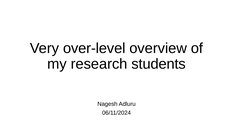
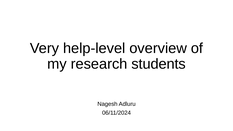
over-level: over-level -> help-level (94, 48)
